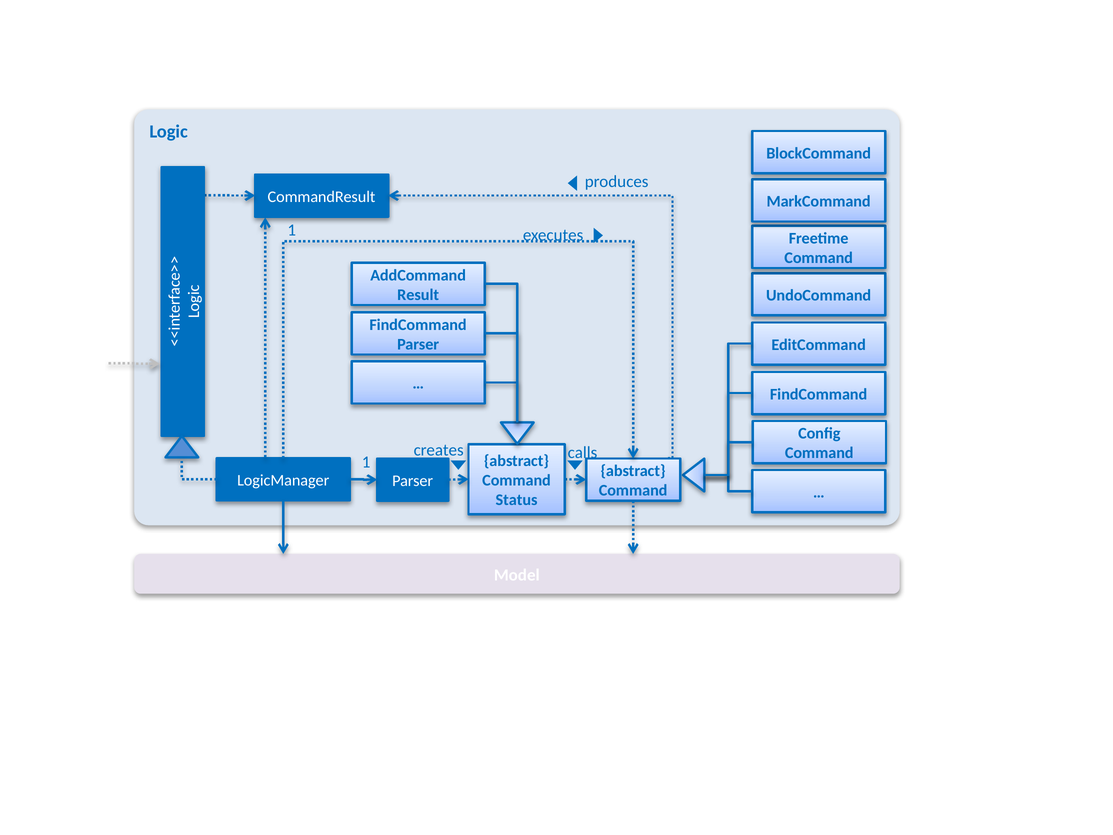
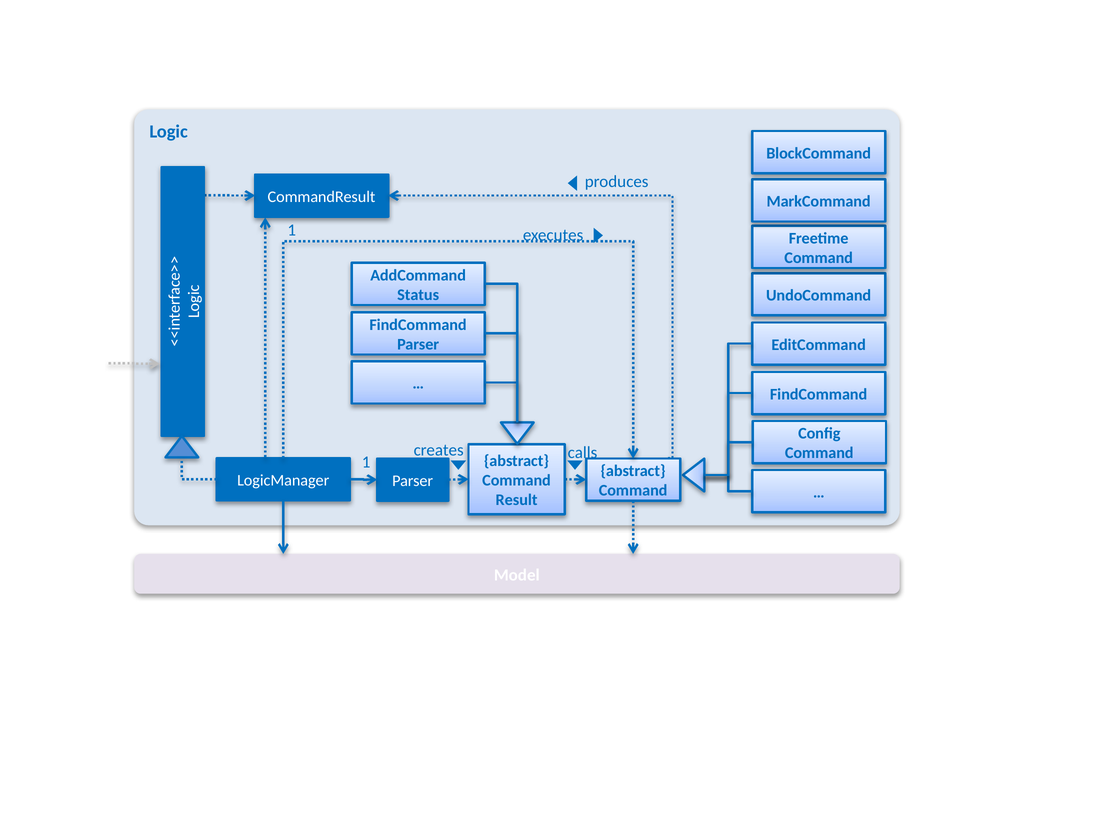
Result: Result -> Status (418, 295)
Status: Status -> Result (517, 500)
